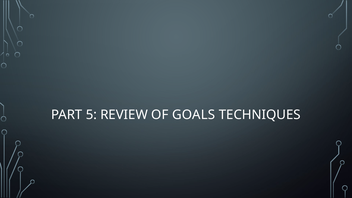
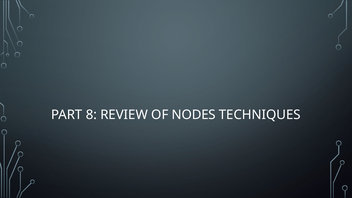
5: 5 -> 8 (91, 115)
GOALS: GOALS -> NODES (194, 115)
